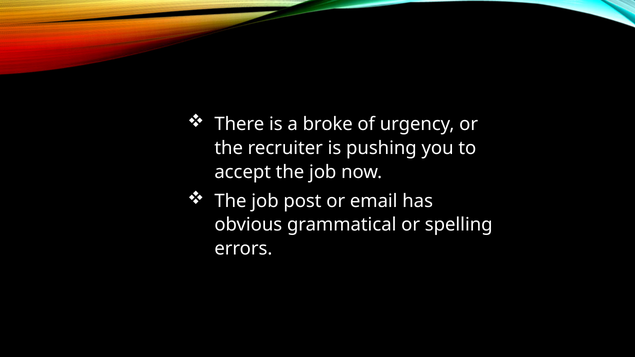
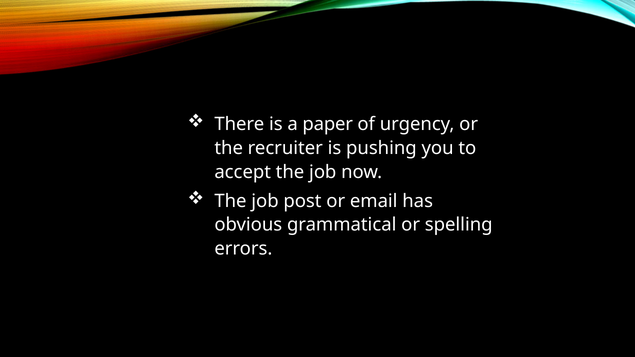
broke: broke -> paper (328, 124)
